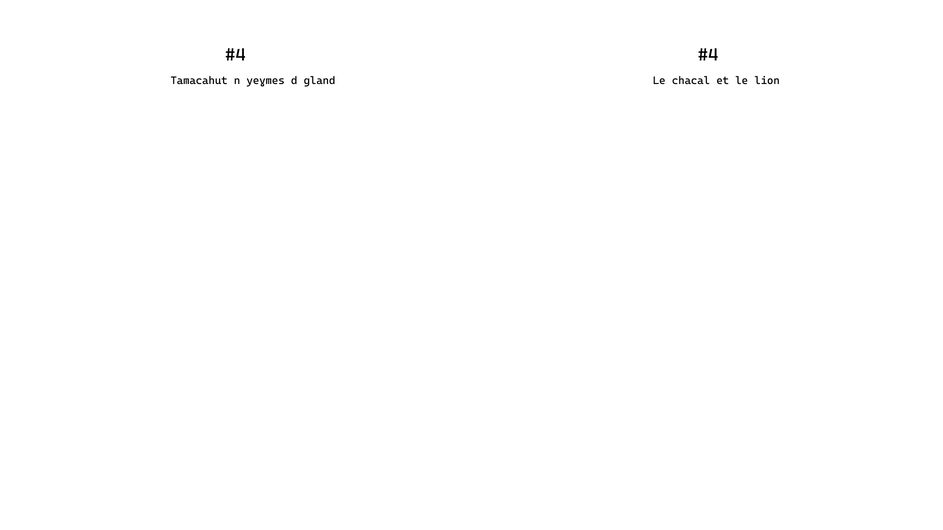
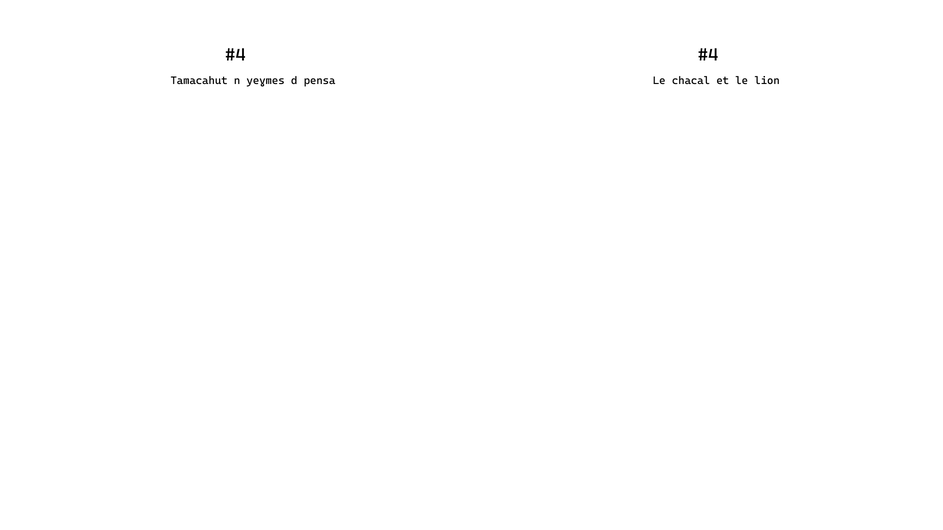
gland: gland -> pensa (320, 81)
